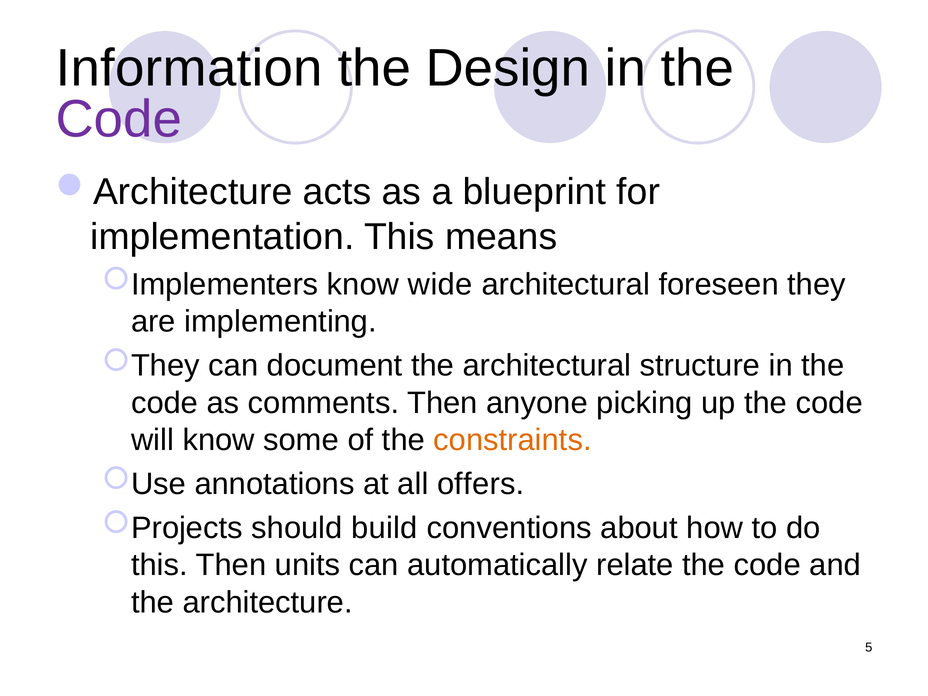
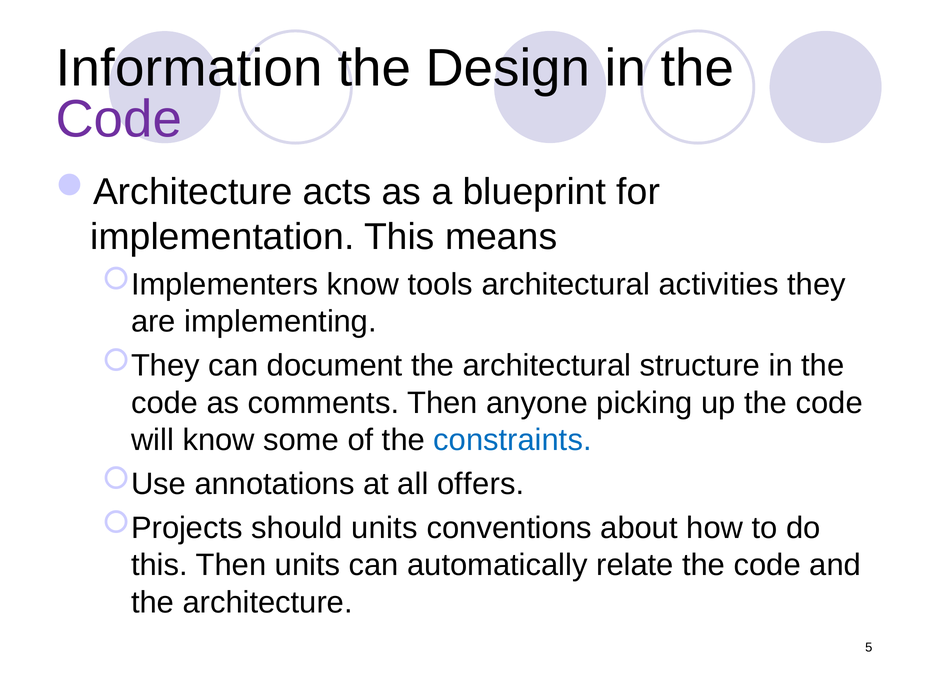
wide: wide -> tools (440, 284)
foreseen: foreseen -> activities (719, 284)
constraints colour: orange -> blue (513, 440)
should build: build -> units (384, 528)
